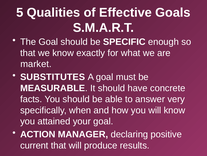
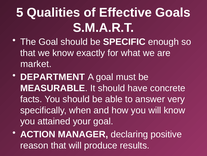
SUBSTITUTES: SUBSTITUTES -> DEPARTMENT (53, 77)
current: current -> reason (34, 145)
